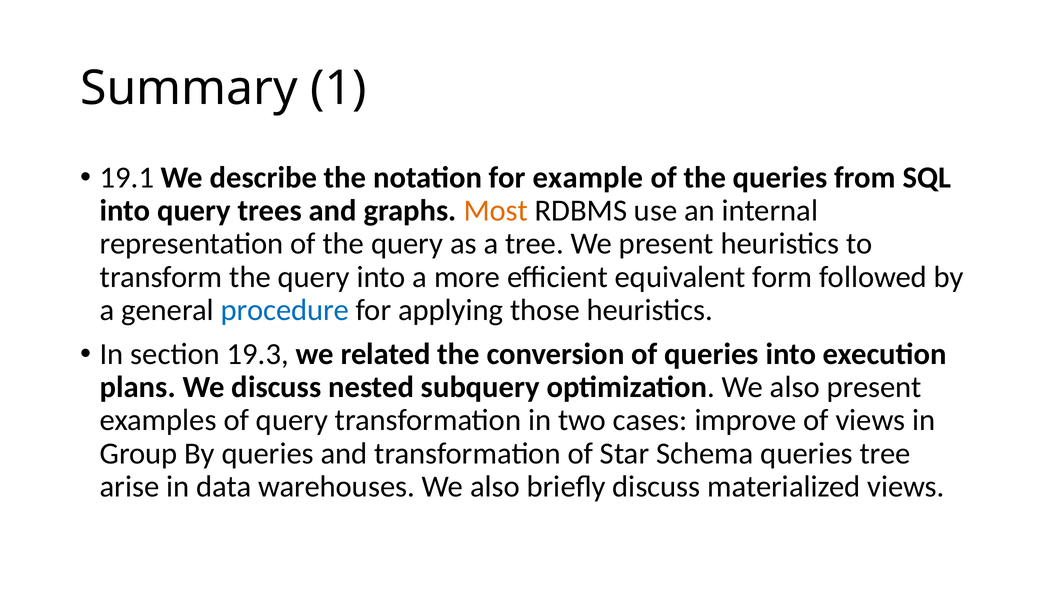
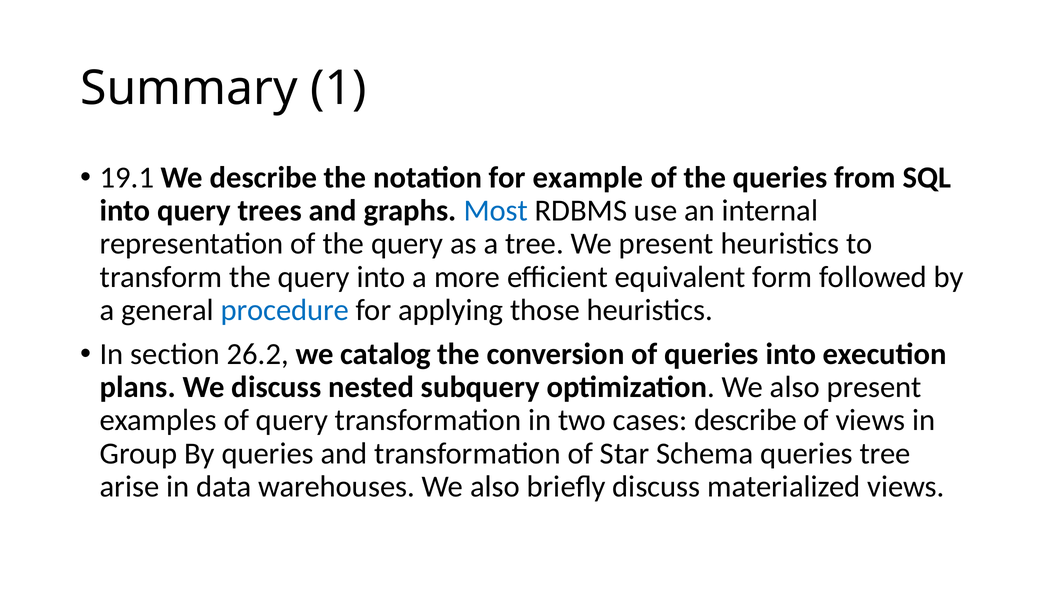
Most colour: orange -> blue (496, 211)
19.3: 19.3 -> 26.2 (258, 354)
related: related -> catalog (386, 354)
cases improve: improve -> describe (746, 420)
